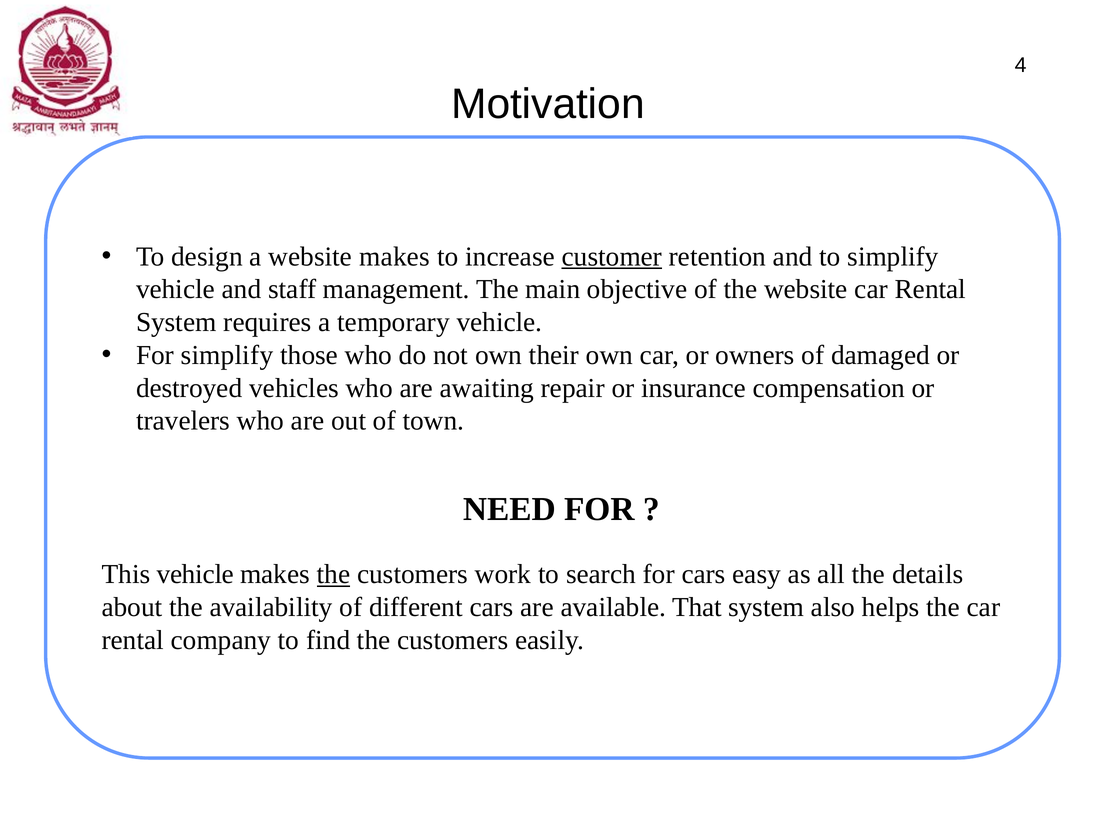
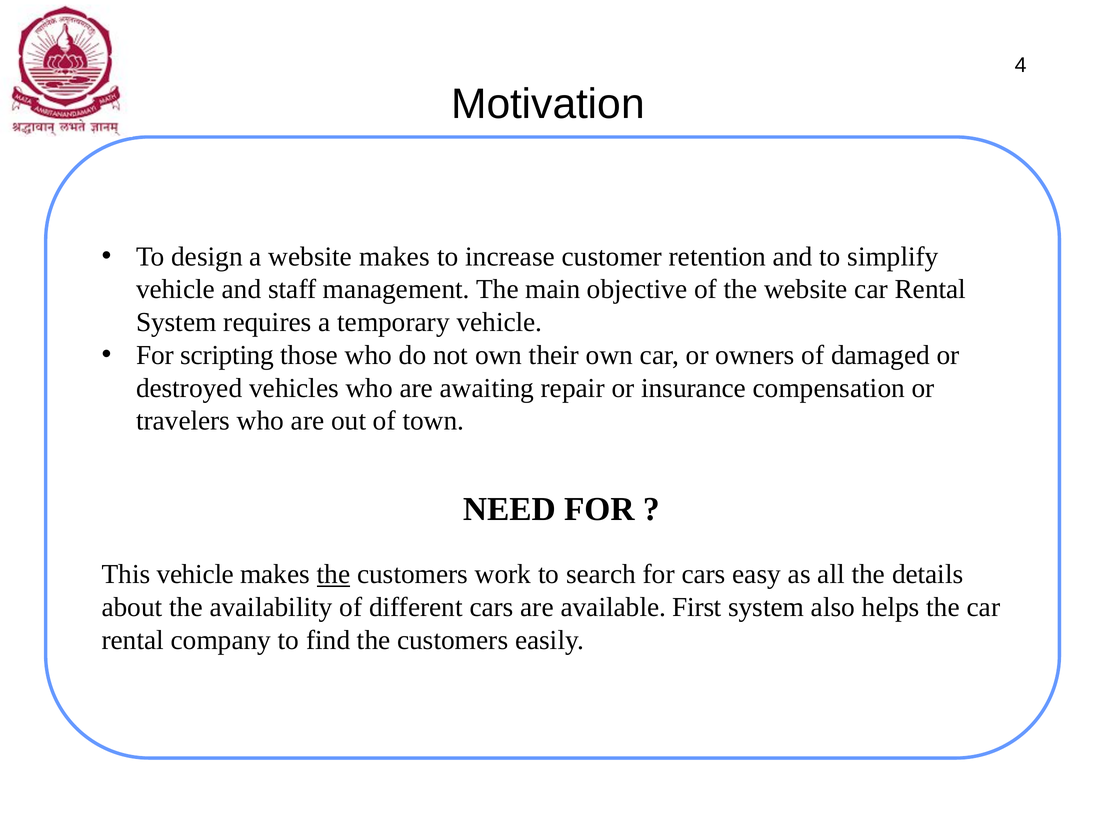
customer underline: present -> none (612, 257)
For simplify: simplify -> scripting (227, 355)
That: That -> First (697, 607)
